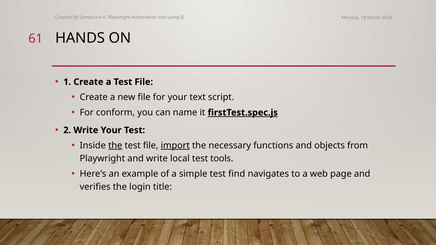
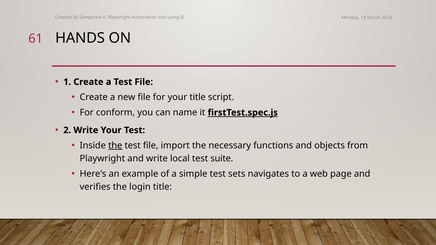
your text: text -> title (198, 97)
import underline: present -> none (175, 146)
tools: tools -> suite (222, 159)
find: find -> sets (237, 174)
